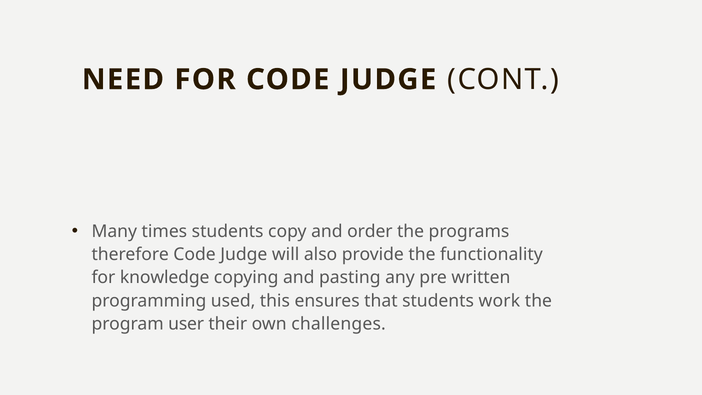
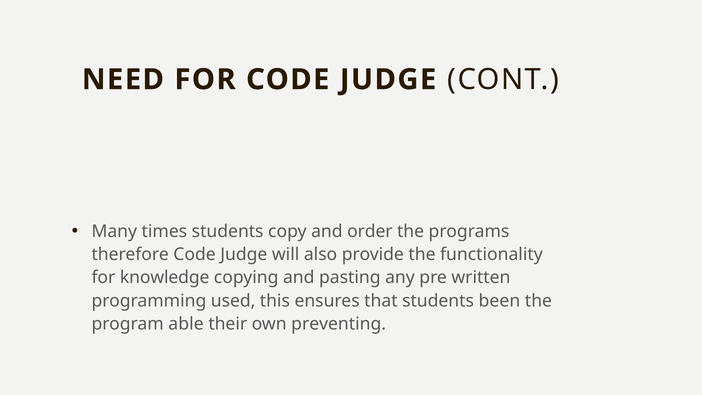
work: work -> been (499, 301)
user: user -> able (186, 324)
challenges: challenges -> preventing (339, 324)
